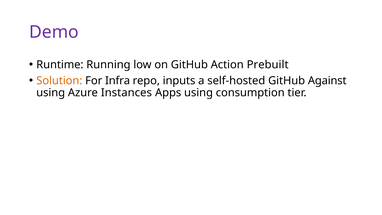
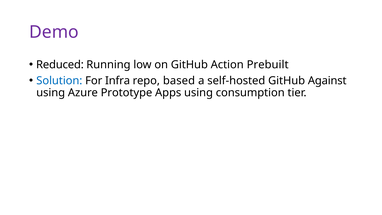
Runtime: Runtime -> Reduced (60, 65)
Solution colour: orange -> blue (59, 81)
inputs: inputs -> based (179, 81)
Instances: Instances -> Prototype (126, 93)
